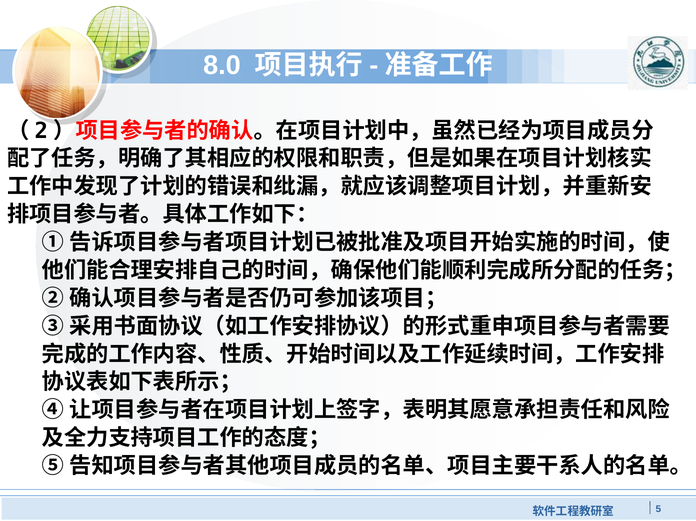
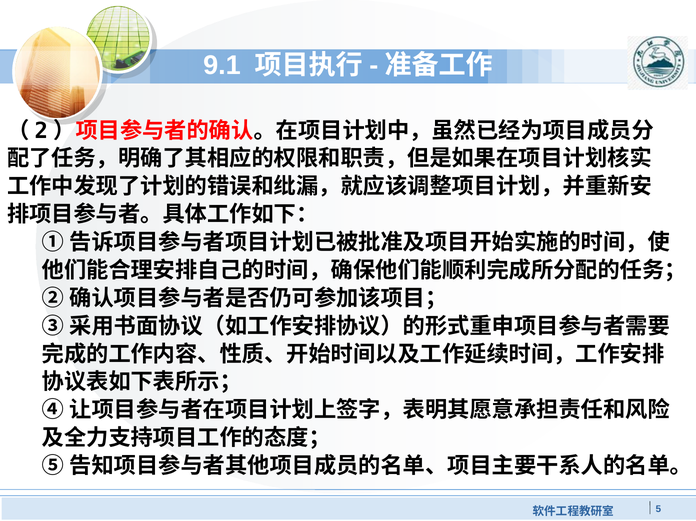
8.0: 8.0 -> 9.1 (222, 65)
